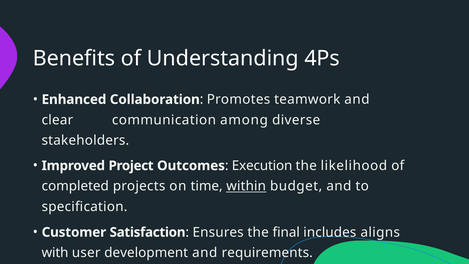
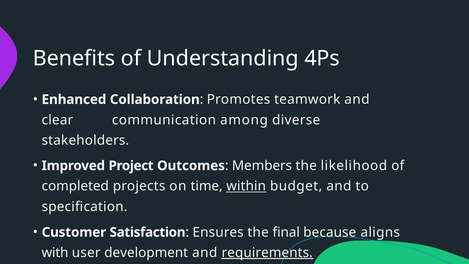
Execution: Execution -> Members (262, 166)
includes: includes -> because (330, 232)
requirements underline: none -> present (267, 253)
